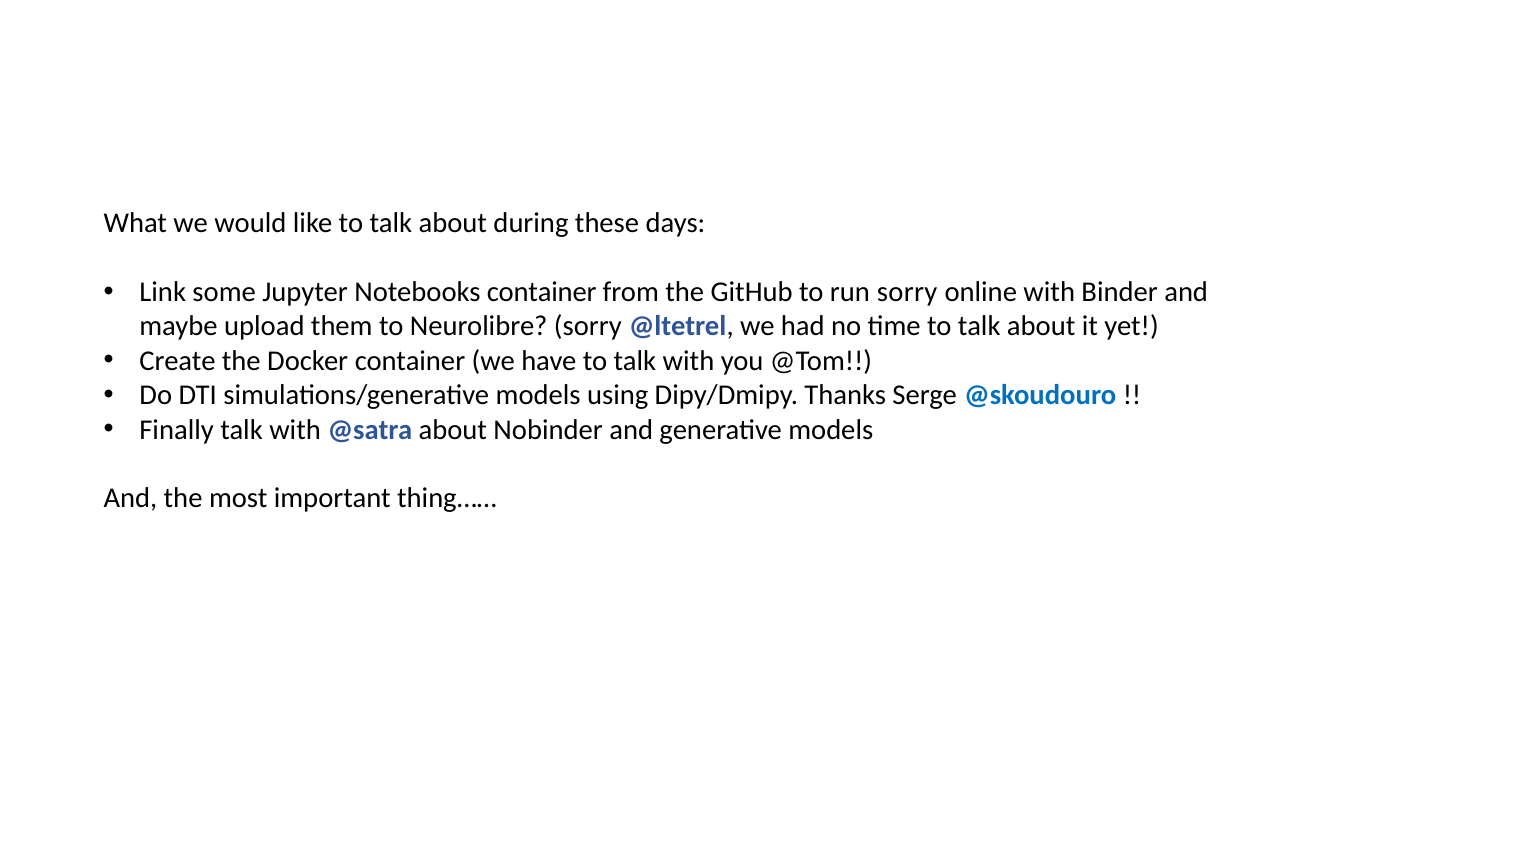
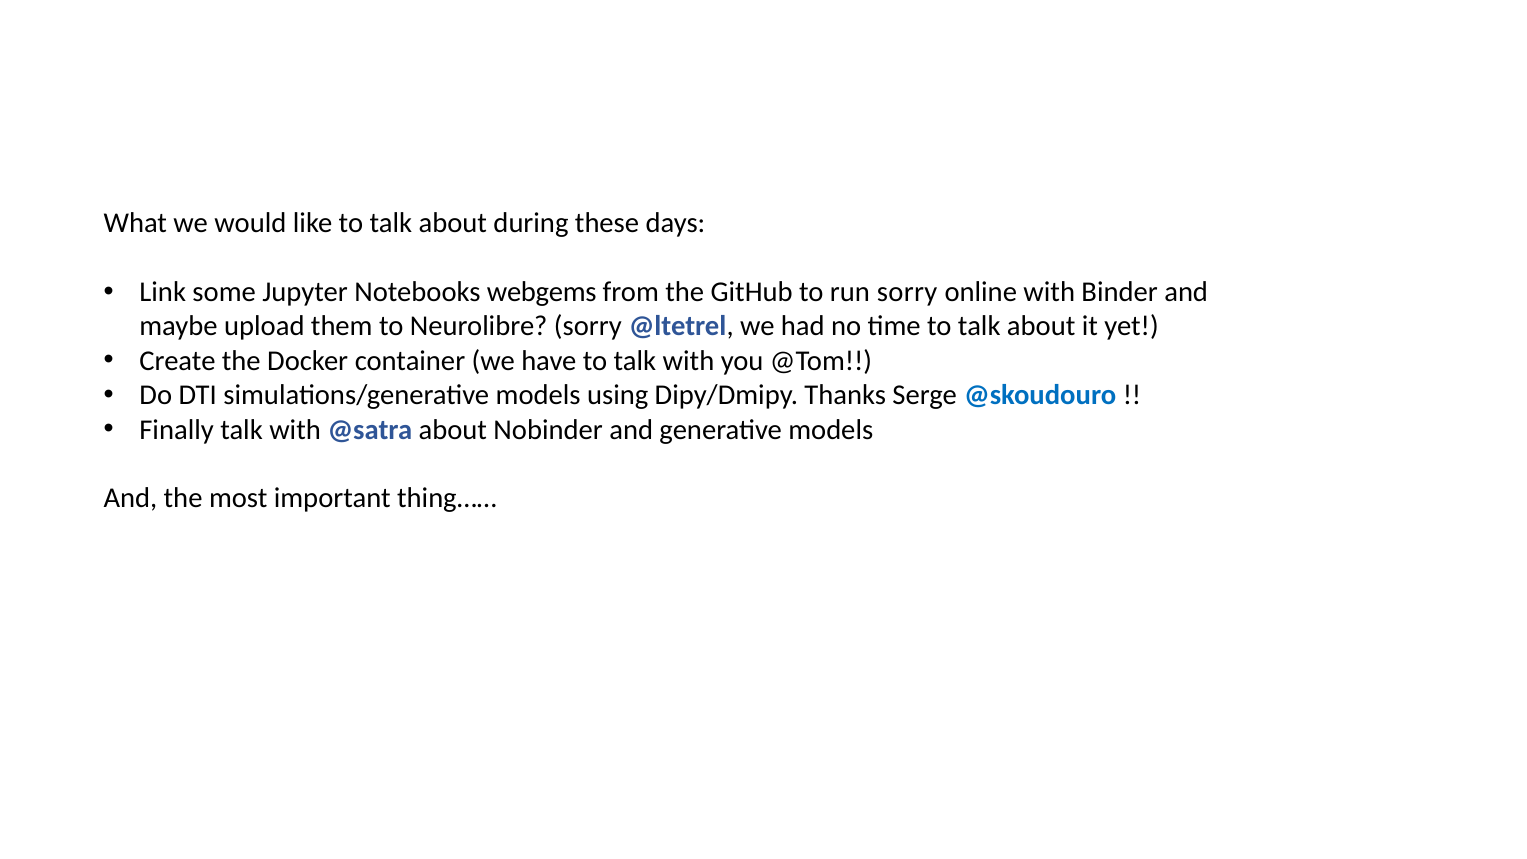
Notebooks container: container -> webgems (542, 292)
